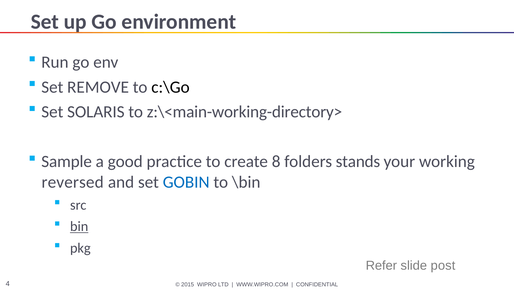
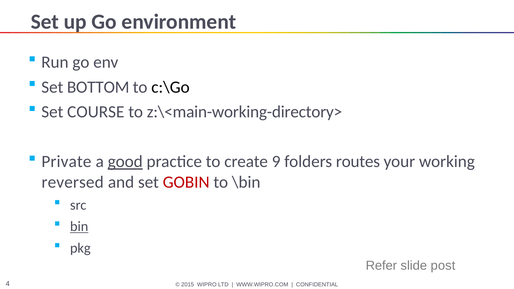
REMOVE: REMOVE -> BOTTOM (98, 87)
SOLARIS: SOLARIS -> COURSE (96, 112)
Sample: Sample -> Private (66, 162)
good underline: none -> present (125, 162)
8: 8 -> 9 (276, 162)
stands: stands -> routes (358, 162)
GOBIN colour: blue -> red (186, 182)
